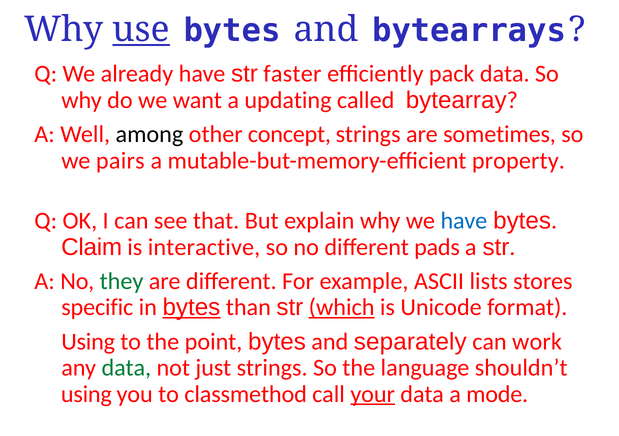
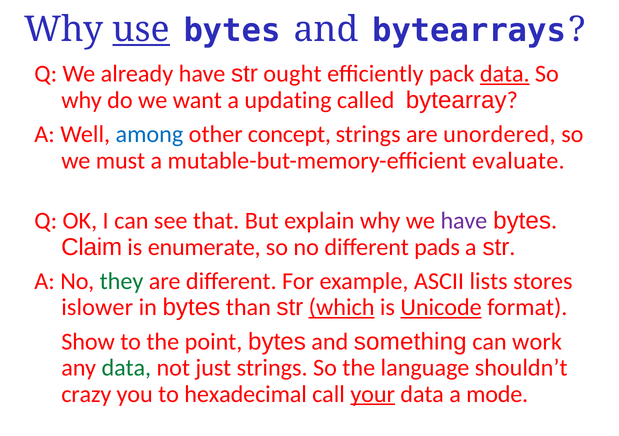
faster: faster -> ought (292, 74)
data underline: none -> present (505, 74)
among colour: black -> blue (149, 134)
sometimes: sometimes -> unordered (499, 134)
pairs: pairs -> must (120, 161)
property: property -> evaluate (518, 161)
have colour: blue -> purple (464, 221)
interactive: interactive -> enumerate (204, 247)
specific: specific -> islower (97, 307)
bytes underline: present -> none (191, 307)
Unicode underline: none -> present (441, 307)
Using: Using -> Show (88, 342)
separately: separately -> something (410, 342)
using: using -> crazy (86, 394)
classmethod: classmethod -> hexadecimal (246, 394)
